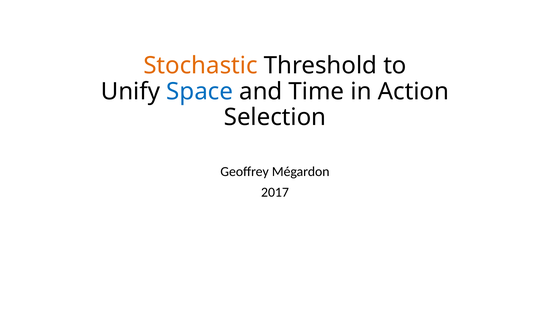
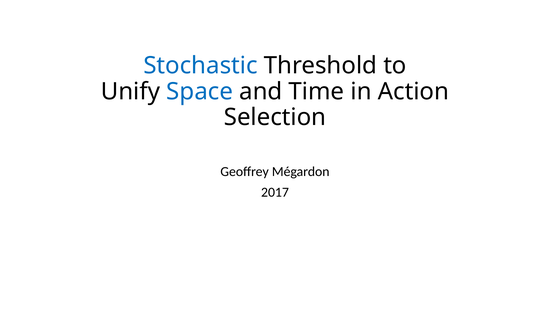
Stochastic colour: orange -> blue (200, 66)
